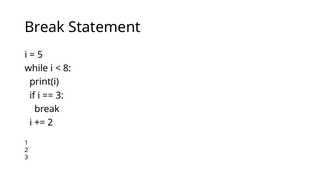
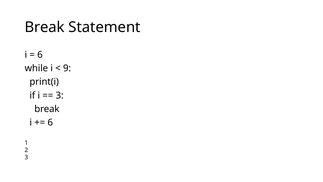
5: 5 -> 6 (40, 55)
8: 8 -> 9 (67, 68)
2: 2 -> 6 (50, 122)
